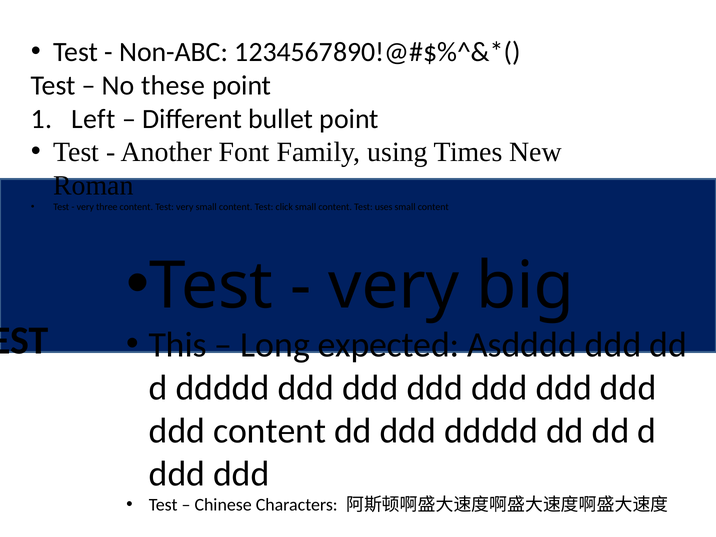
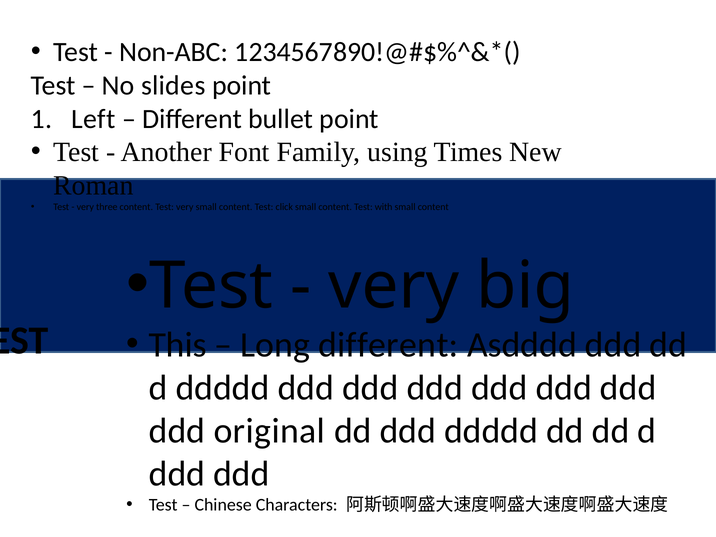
these: these -> slides (173, 85)
uses: uses -> with (384, 207)
Long expected: expected -> different (388, 345)
ddd content: content -> original (269, 431)
